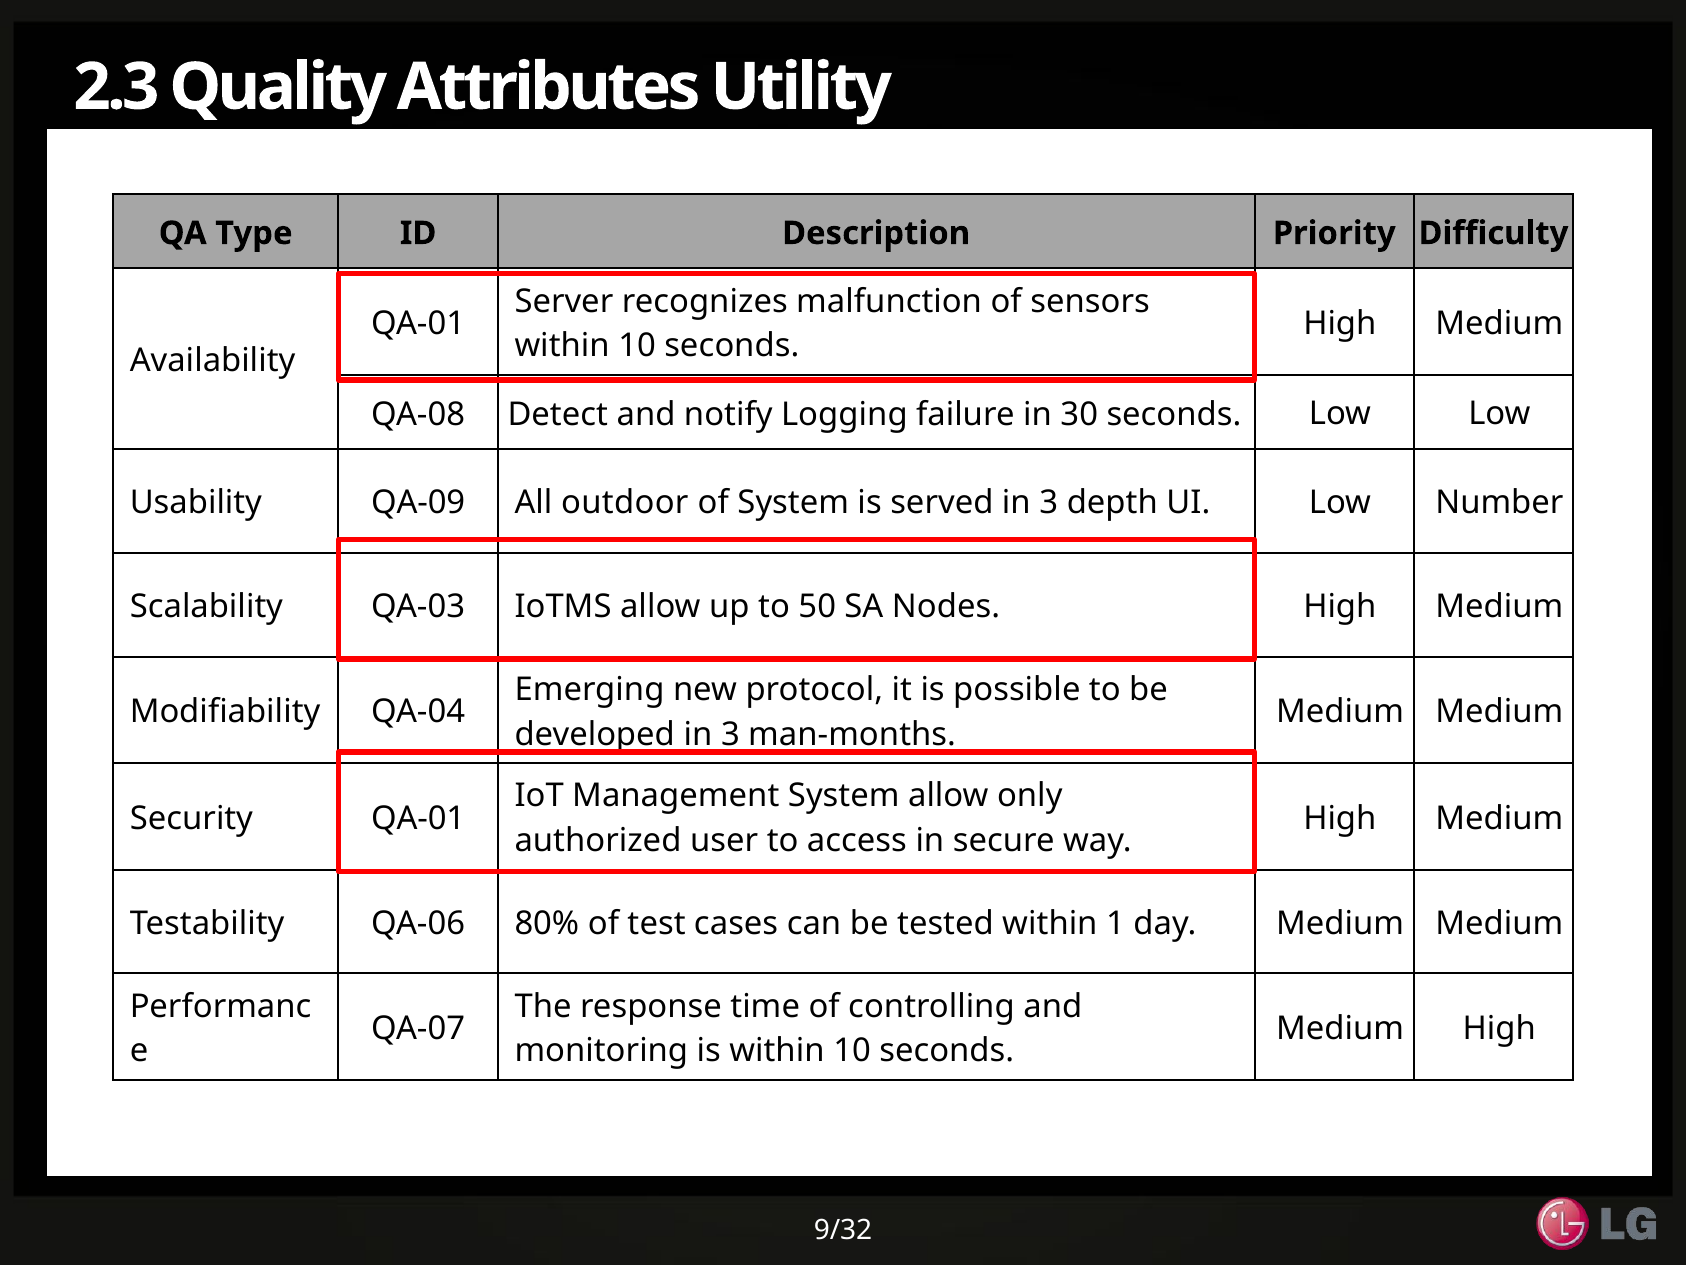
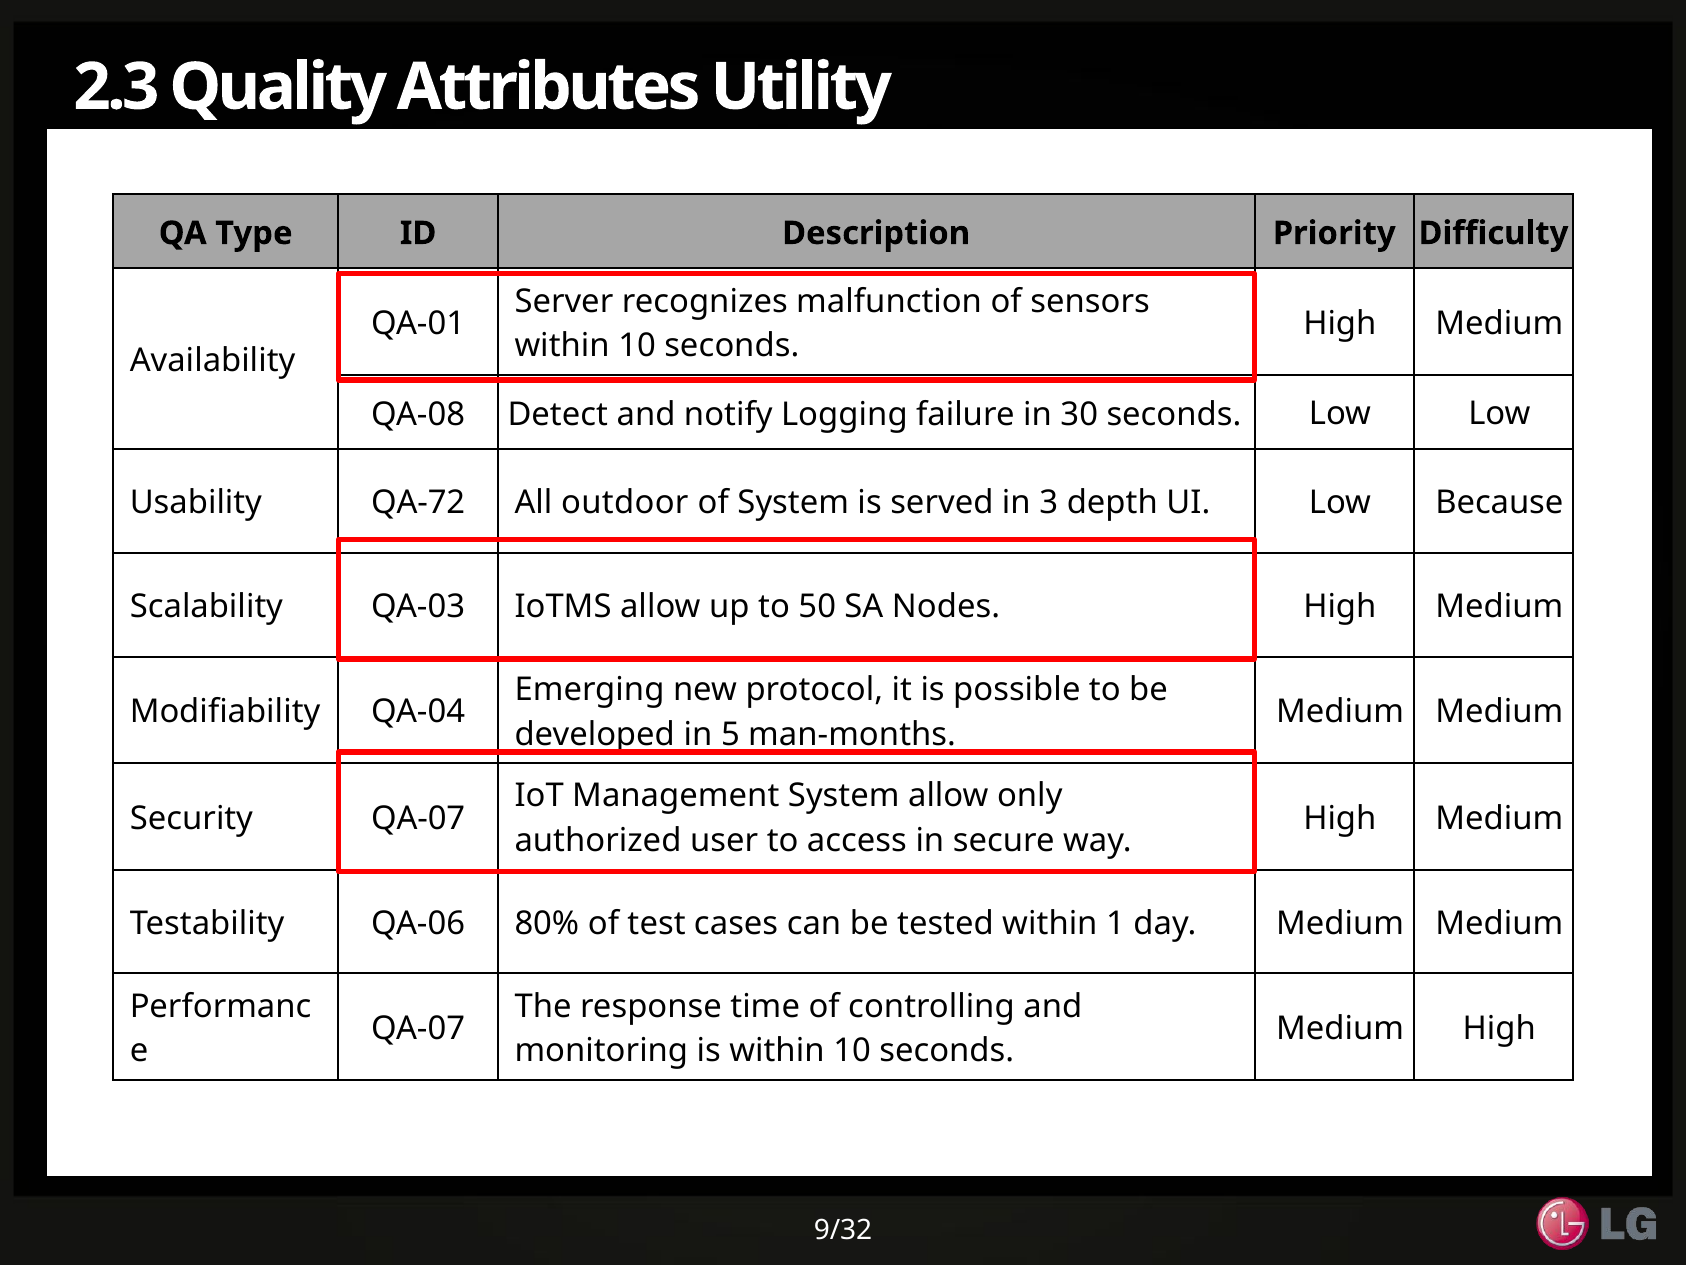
QA-09: QA-09 -> QA-72 (418, 503)
Number: Number -> Because (1499, 503)
developed in 3: 3 -> 5 (730, 734)
Security QA-01: QA-01 -> QA-07 (418, 818)
